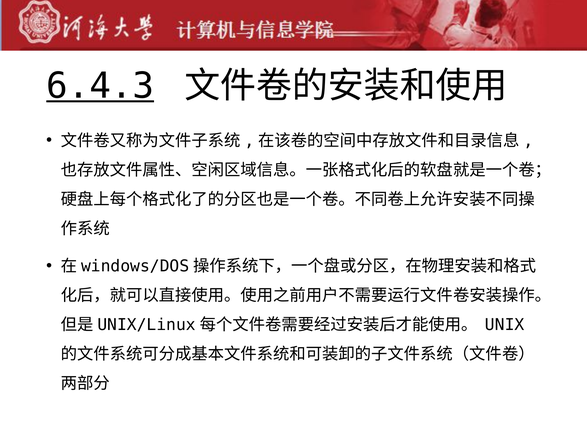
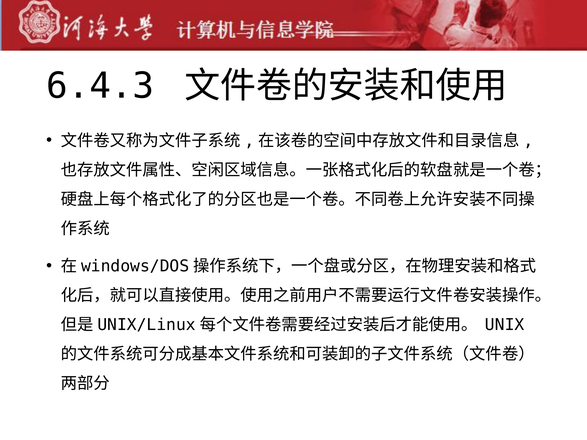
6.4.3 underline: present -> none (100, 86)
